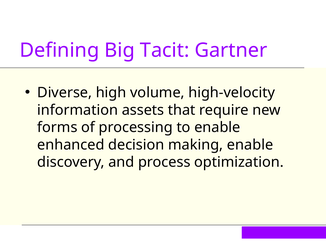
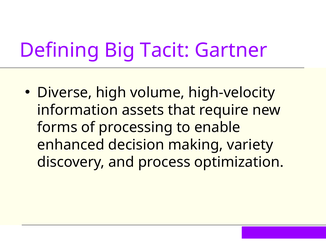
making enable: enable -> variety (250, 145)
